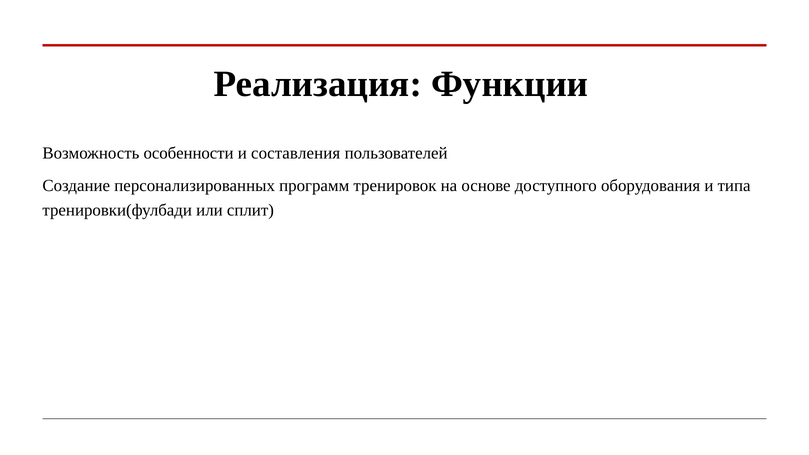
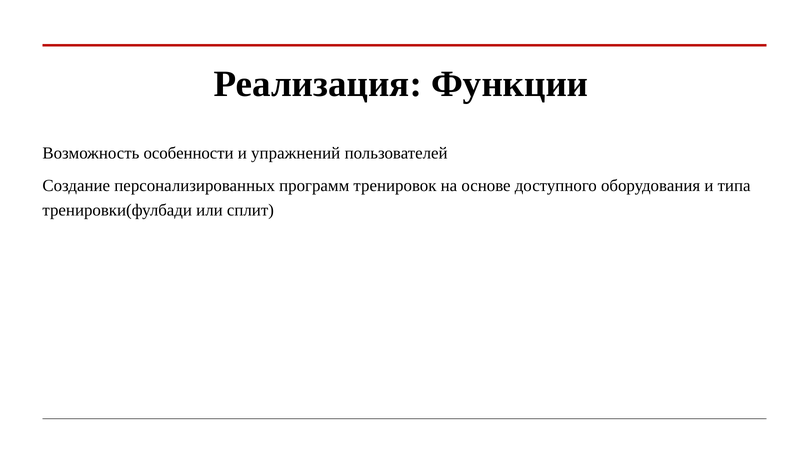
составления: составления -> упражнений (296, 153)
